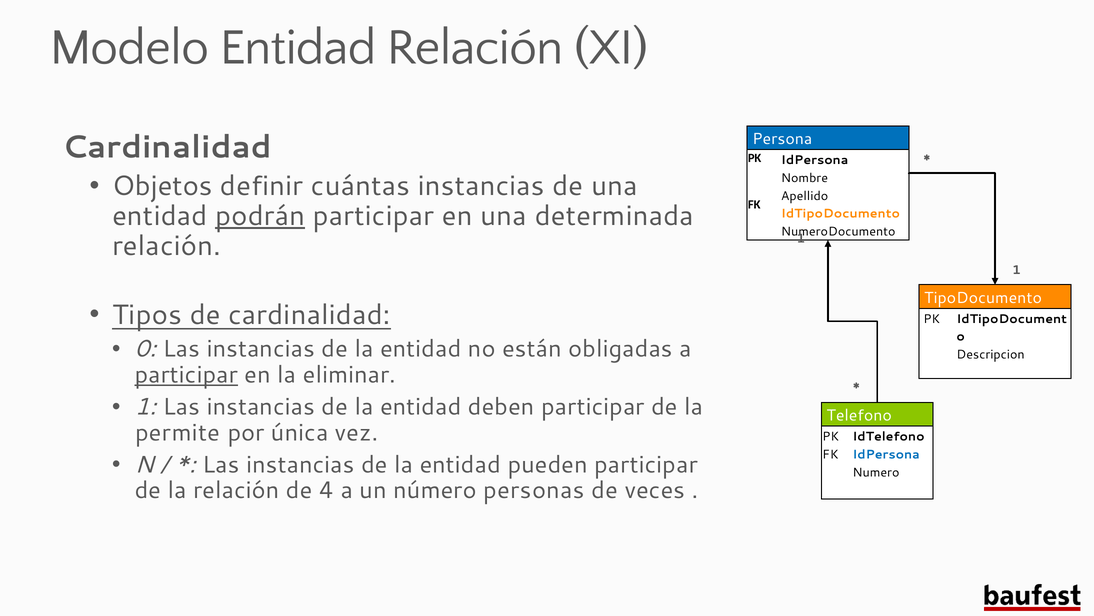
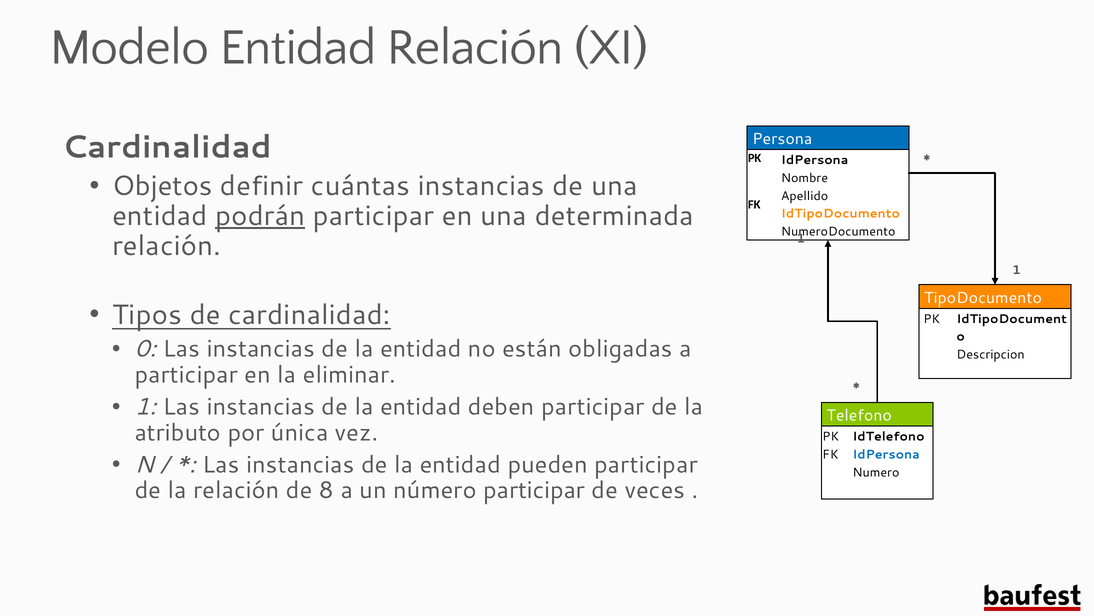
participar underline: present -> none (186, 374)
permite: permite -> atributo (178, 432)
4: 4 -> 8 (327, 490)
número personas: personas -> participar (534, 490)
